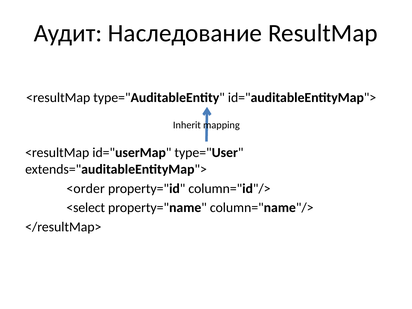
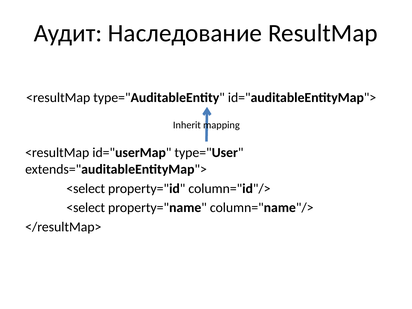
<order: <order -> <select (86, 188)
